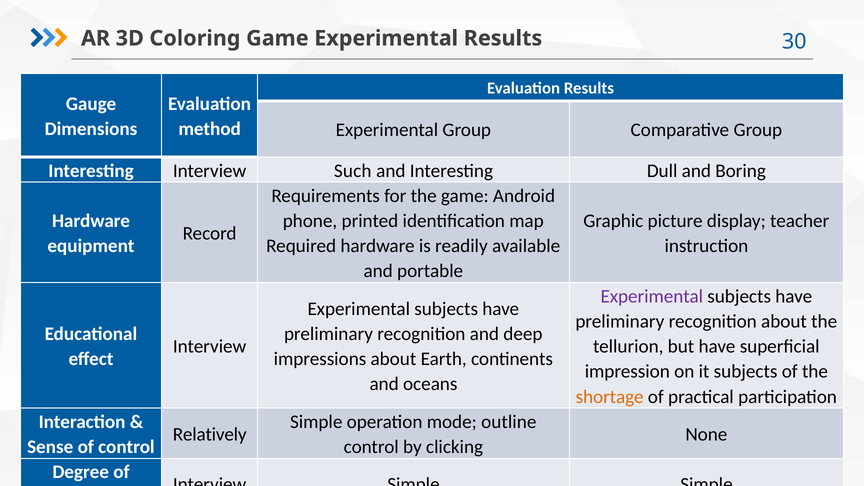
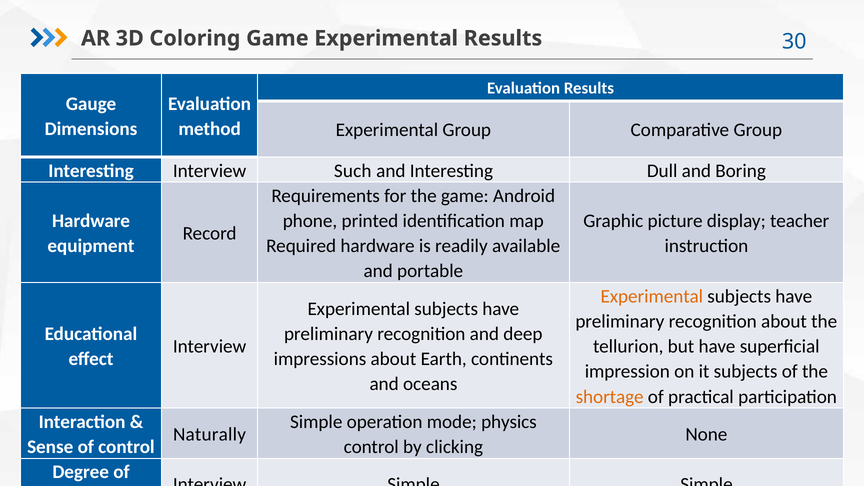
Experimental colour: purple -> orange (652, 296)
outline: outline -> physics (509, 422)
Relatively: Relatively -> Naturally (209, 434)
